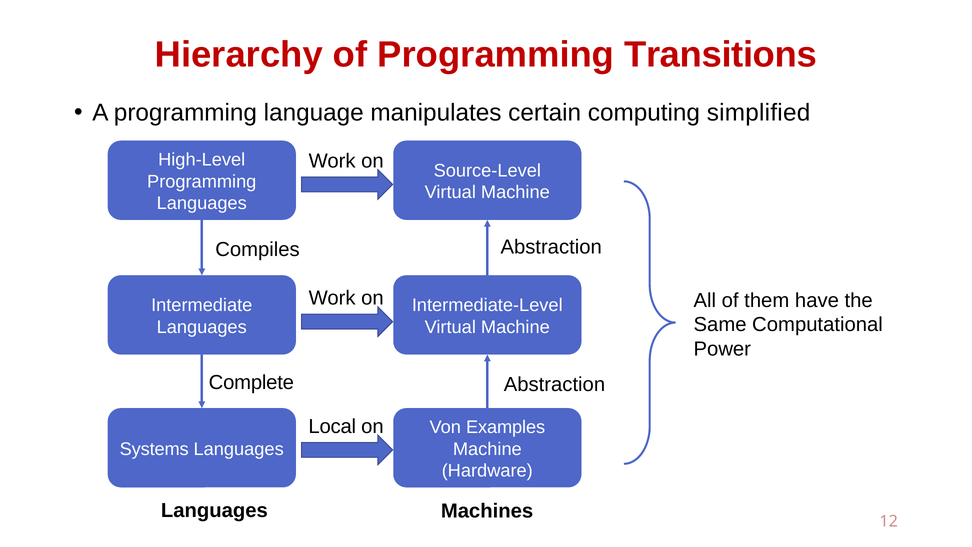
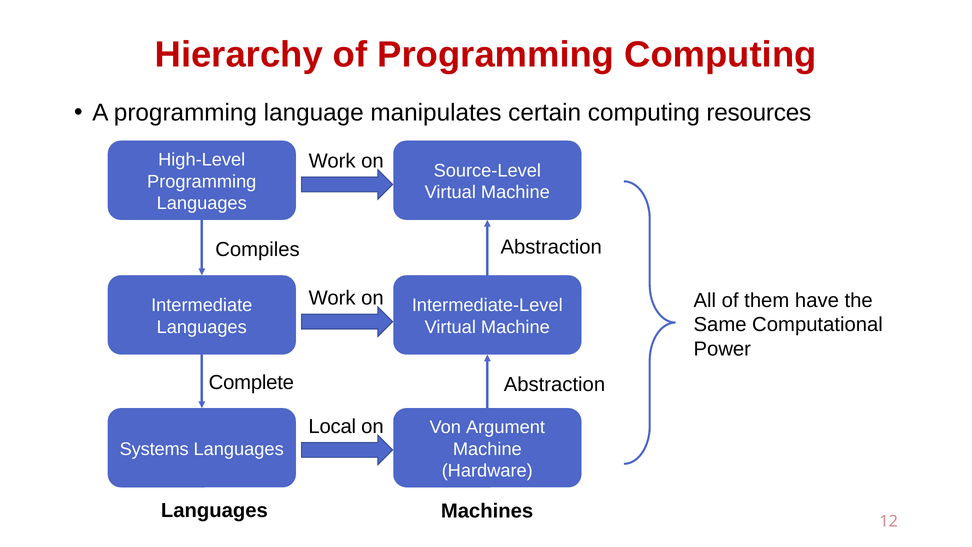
Programming Transitions: Transitions -> Computing (720, 54)
simplified: simplified -> resources (759, 113)
Examples: Examples -> Argument (506, 427)
